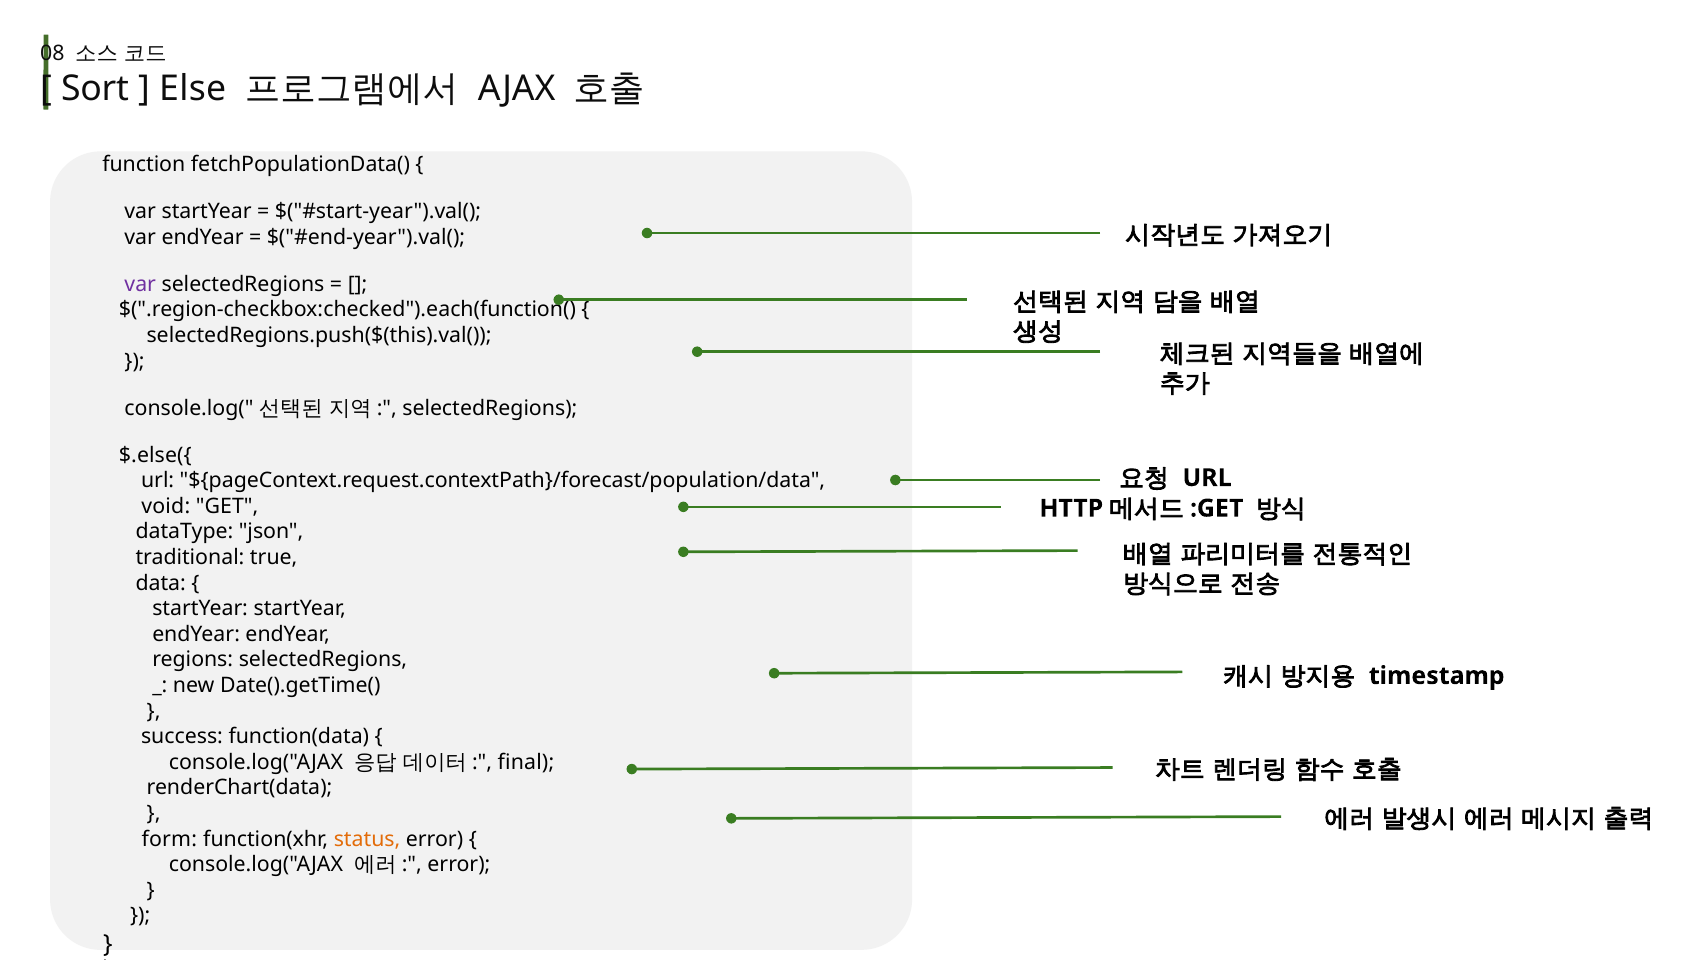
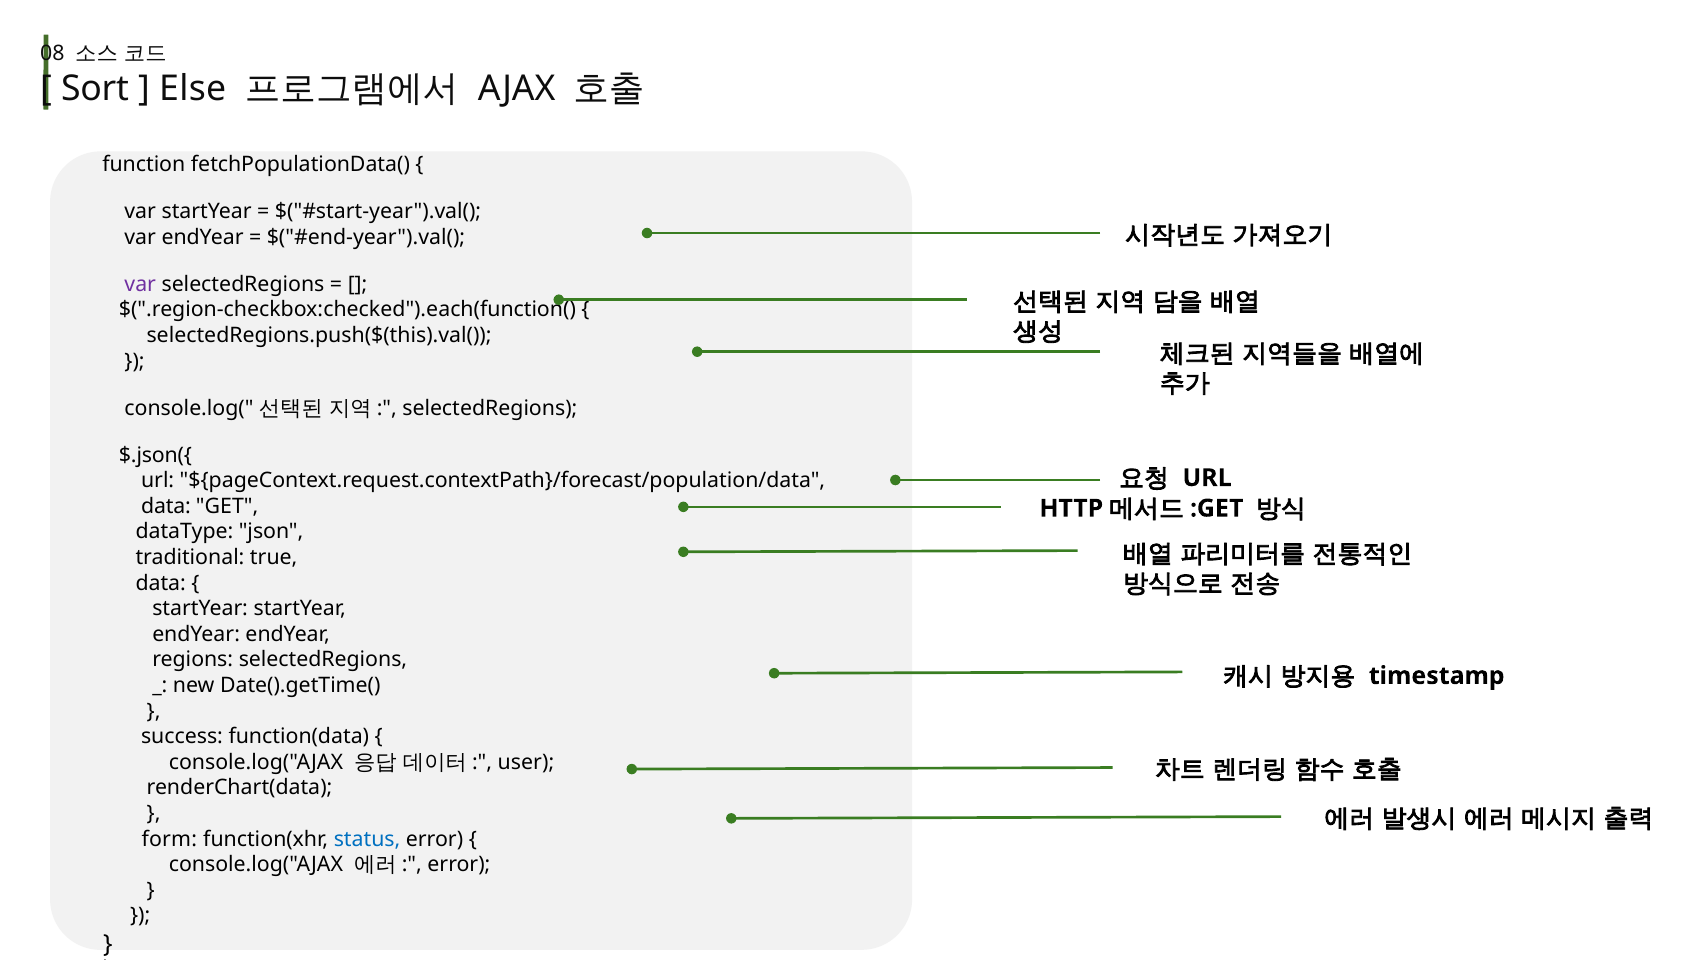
$.else({: $.else({ -> $.json({ (155, 455)
void: void -> data (166, 506)
final: final -> user (526, 762)
status colour: orange -> blue (367, 839)
